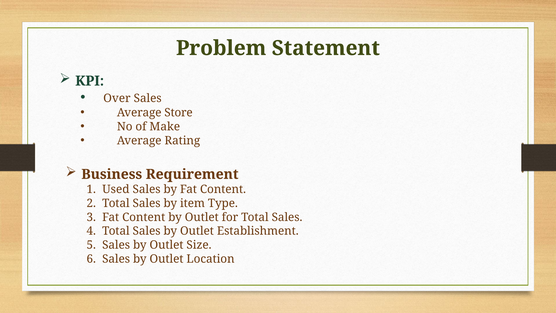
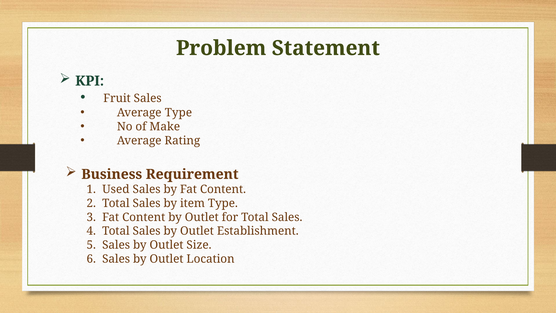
Over: Over -> Fruit (117, 98)
Average Store: Store -> Type (178, 113)
